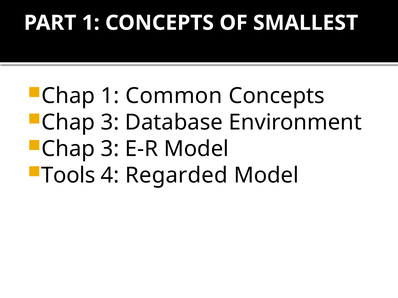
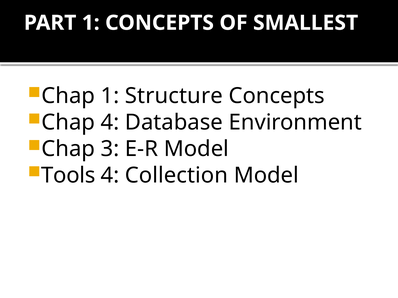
Common: Common -> Structure (174, 96)
3: 3 -> 4 (110, 123)
Regarded: Regarded -> Collection (176, 176)
